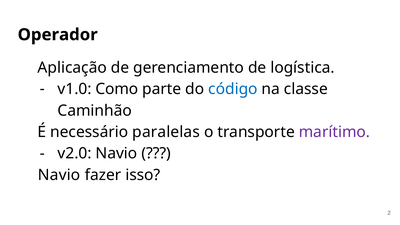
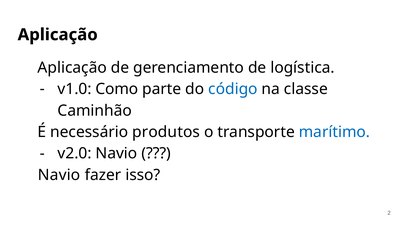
Operador: Operador -> Aplicação (58, 35)
paralelas: paralelas -> produtos (166, 132)
marítimo colour: purple -> blue (334, 132)
